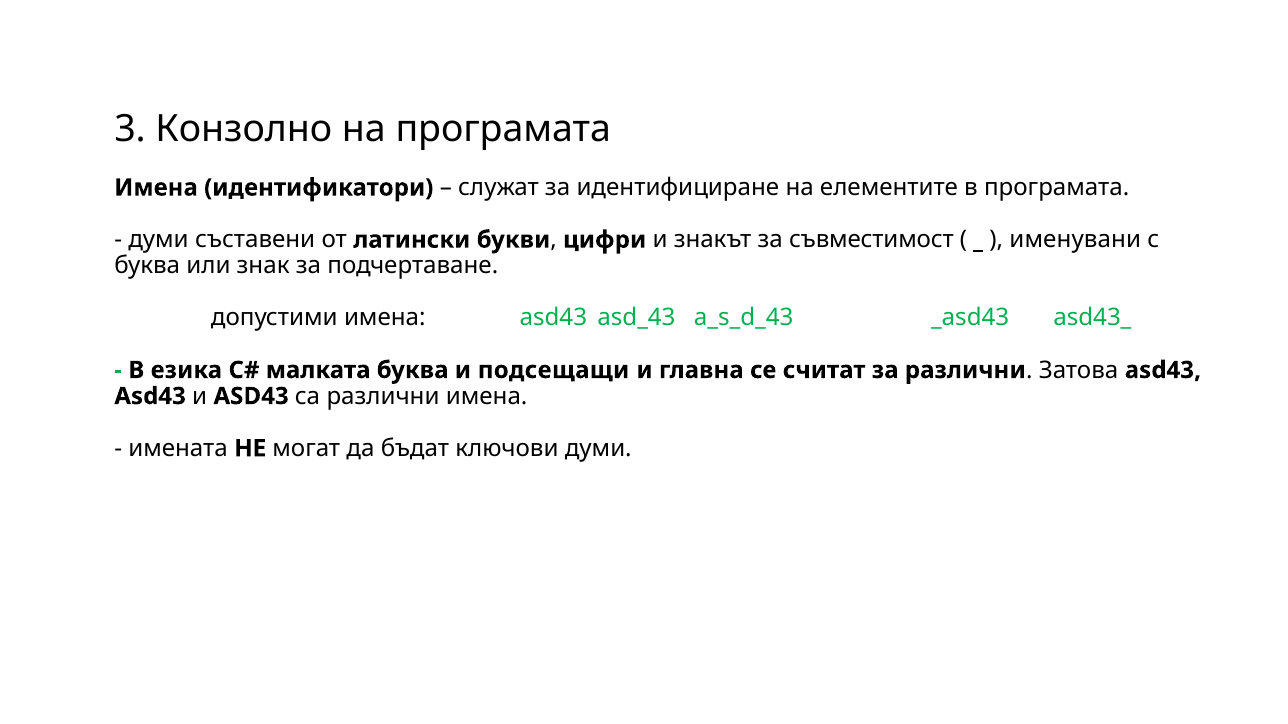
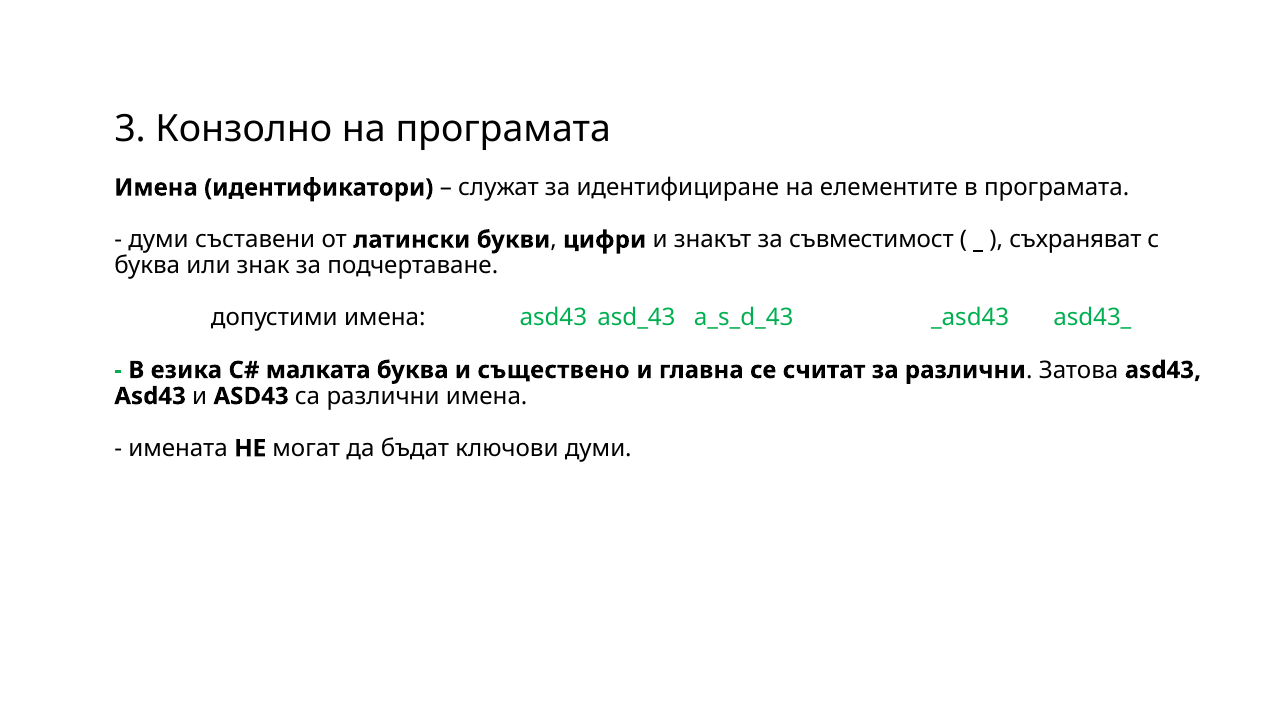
именувани: именувани -> съхраняват (1075, 240)
подсещащи: подсещащи -> съществено (554, 370)
